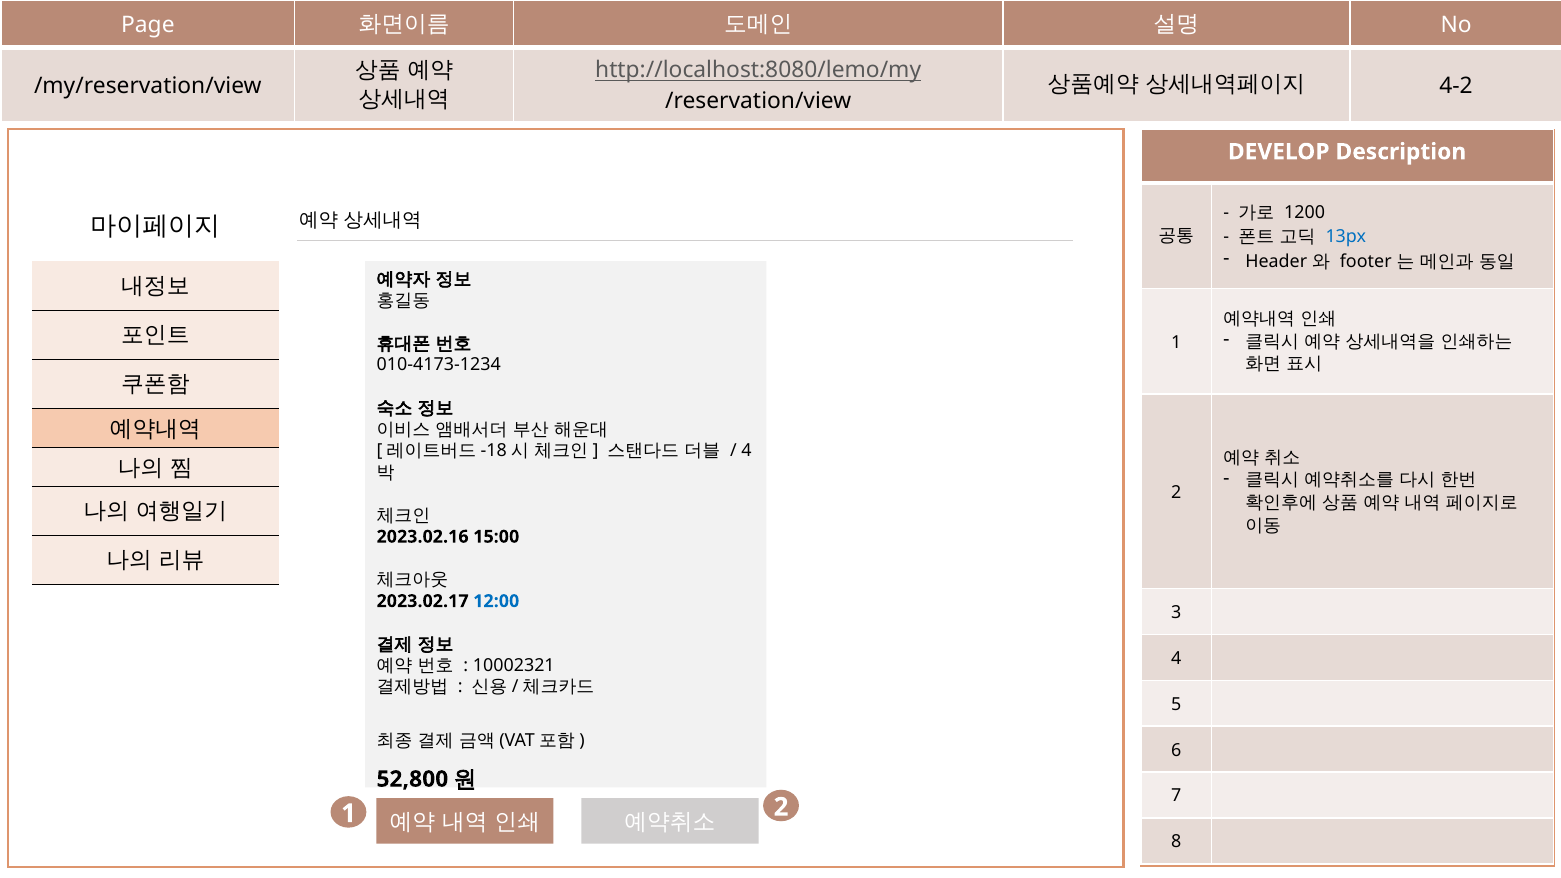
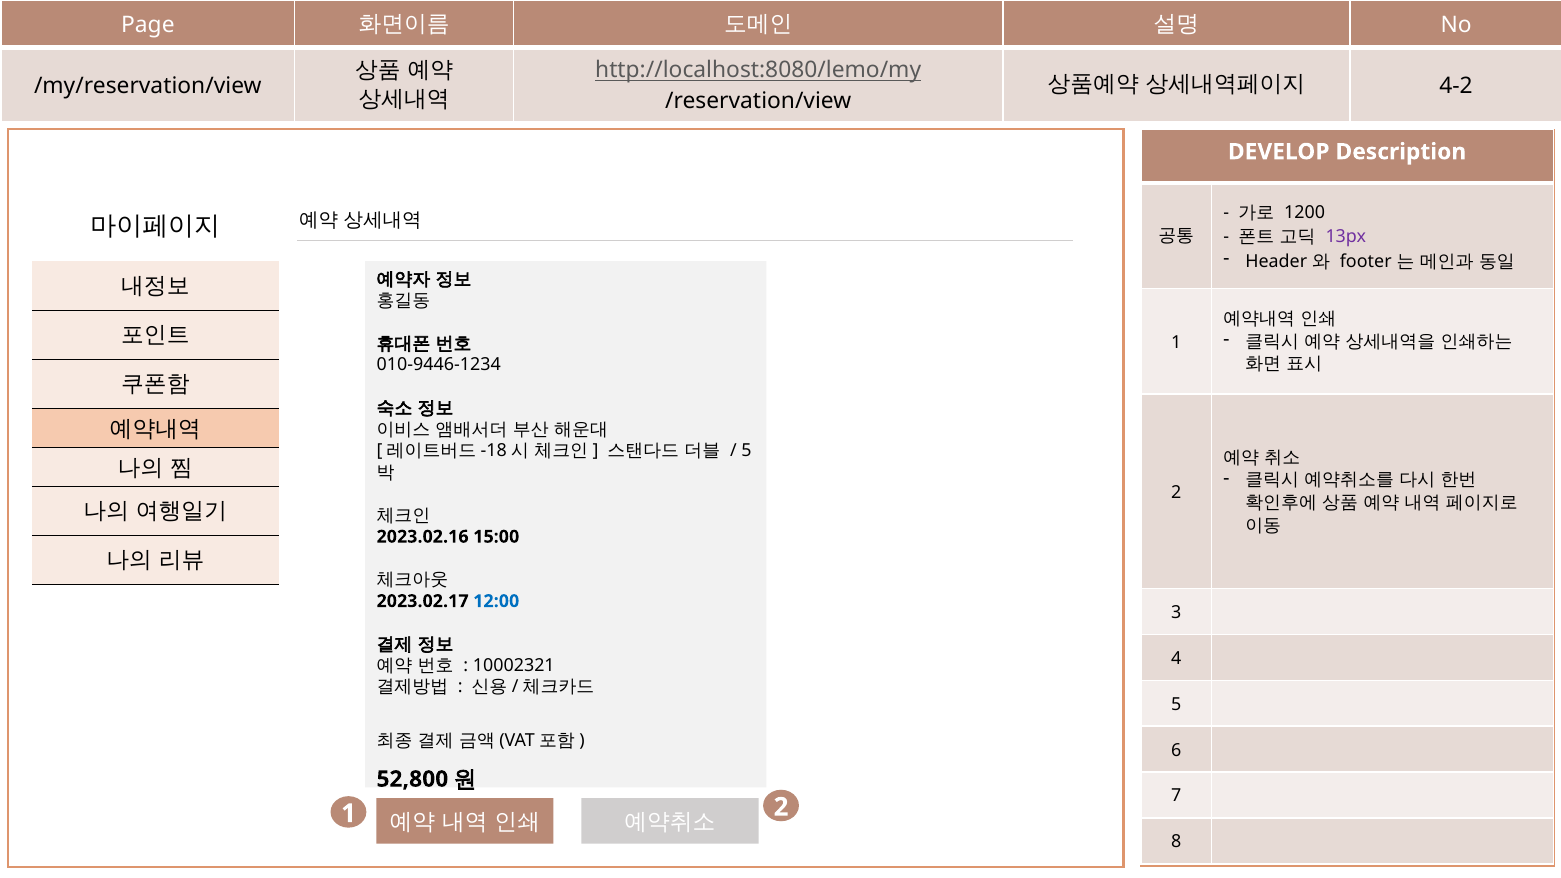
13px colour: blue -> purple (1346, 237)
010-4173-1234: 010-4173-1234 -> 010-9446-1234 (439, 365)
4: 4 -> 5 (747, 451)
